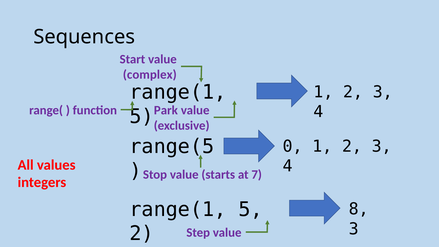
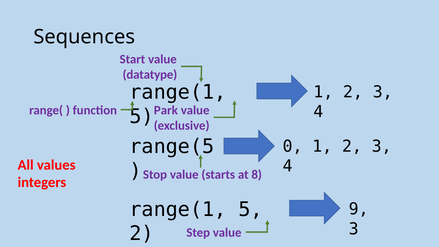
complex: complex -> datatype (150, 75)
7: 7 -> 8 (257, 174)
8: 8 -> 9 (359, 209)
